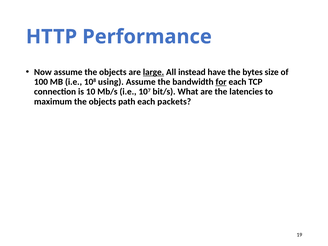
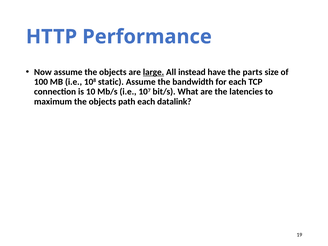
bytes: bytes -> parts (253, 72)
using: using -> static (111, 82)
for underline: present -> none (221, 82)
packets: packets -> datalink (174, 102)
